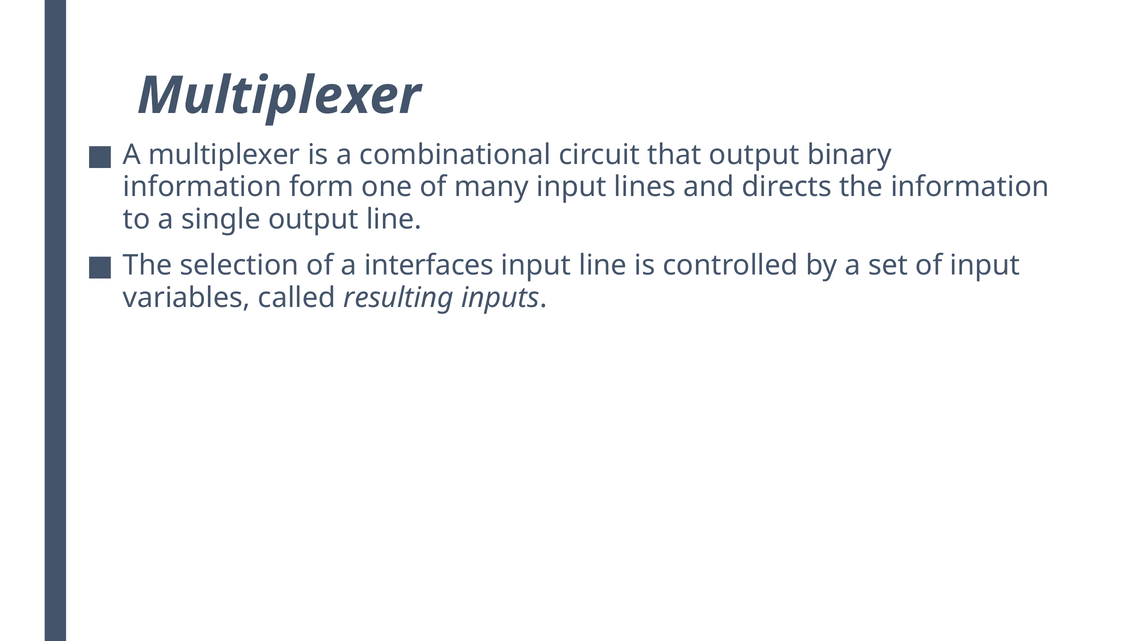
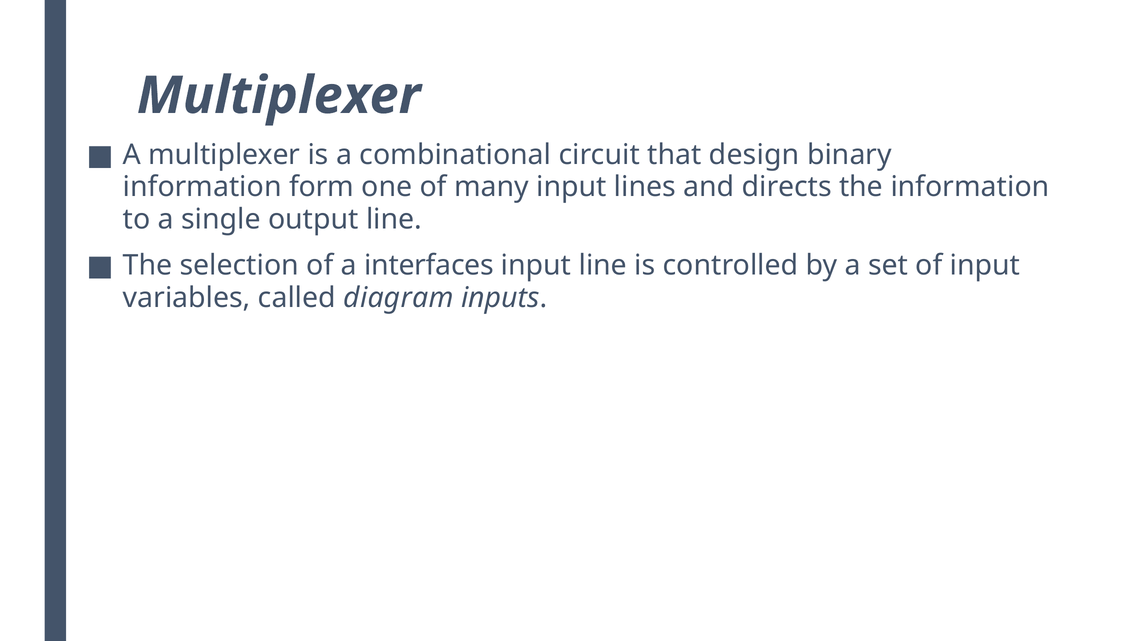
that output: output -> design (754, 155)
resulting: resulting -> diagram (398, 298)
